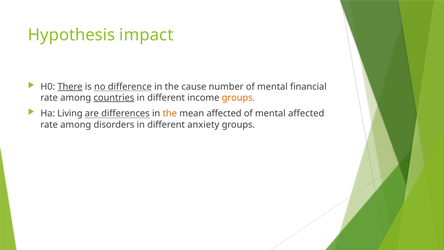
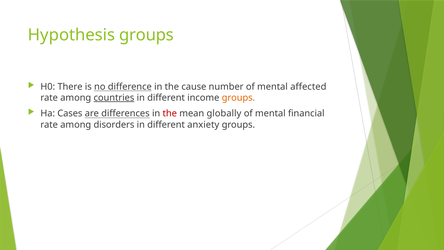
Hypothesis impact: impact -> groups (147, 35)
There underline: present -> none (70, 87)
financial: financial -> affected (308, 87)
Living: Living -> Cases (70, 113)
the colour: orange -> red (170, 113)
mean affected: affected -> globally (224, 113)
mental affected: affected -> financial (306, 113)
